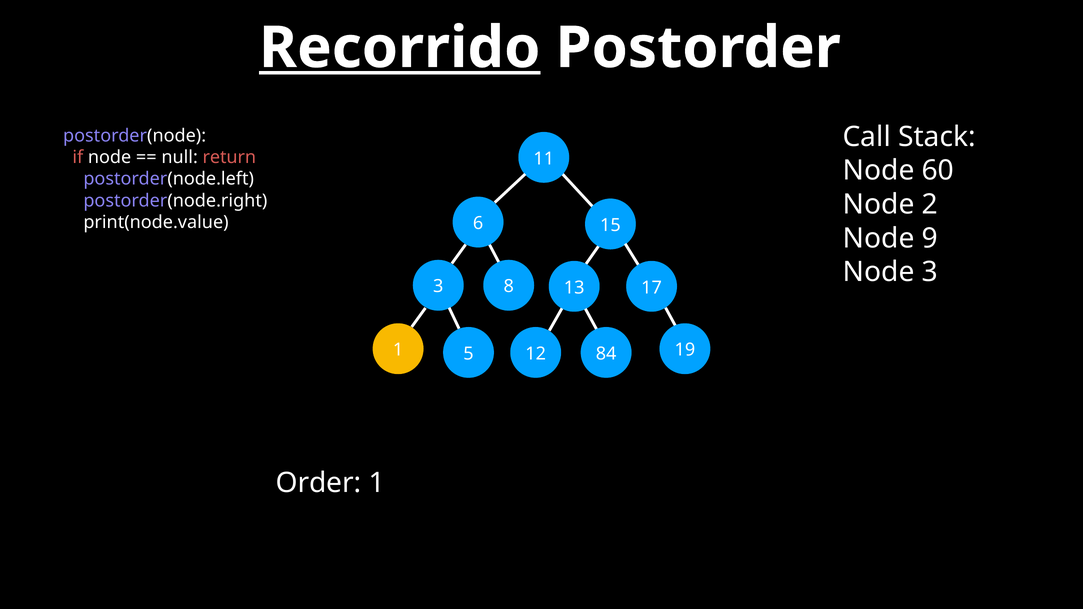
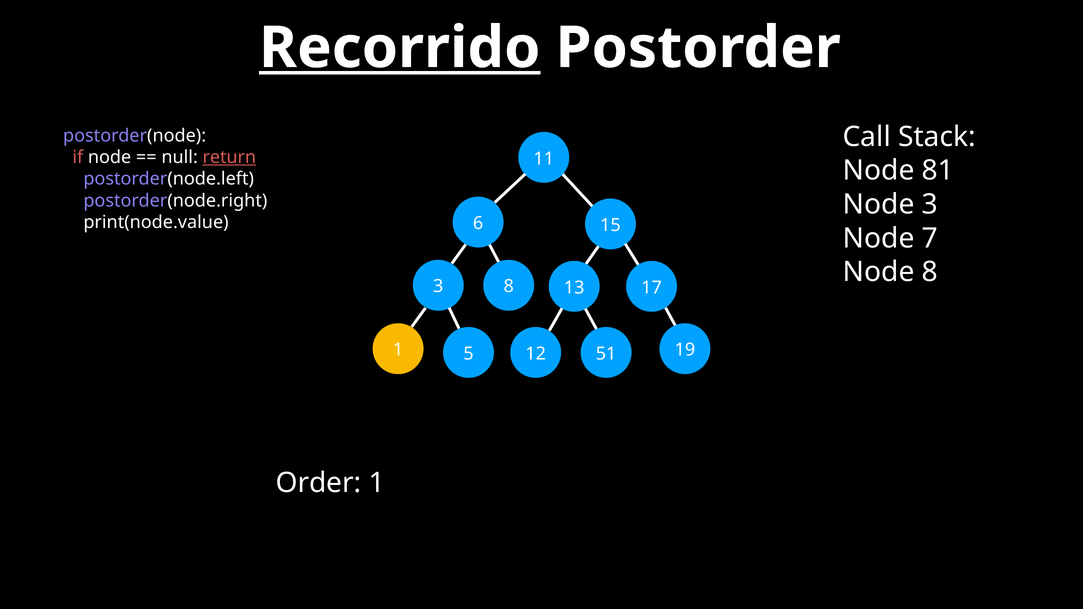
return underline: none -> present (229, 157)
60: 60 -> 81 (938, 171)
Node 2: 2 -> 3 (930, 205)
9: 9 -> 7 (930, 238)
Node 3: 3 -> 8 (930, 272)
84: 84 -> 51 (606, 354)
